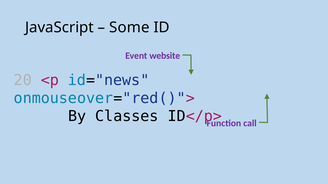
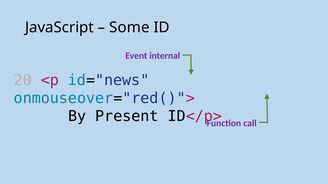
website: website -> internal (165, 56)
Classes: Classes -> Present (127, 116)
